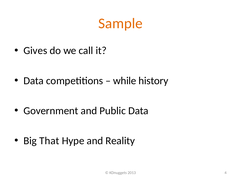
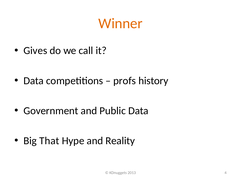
Sample: Sample -> Winner (120, 23)
while: while -> profs (125, 81)
